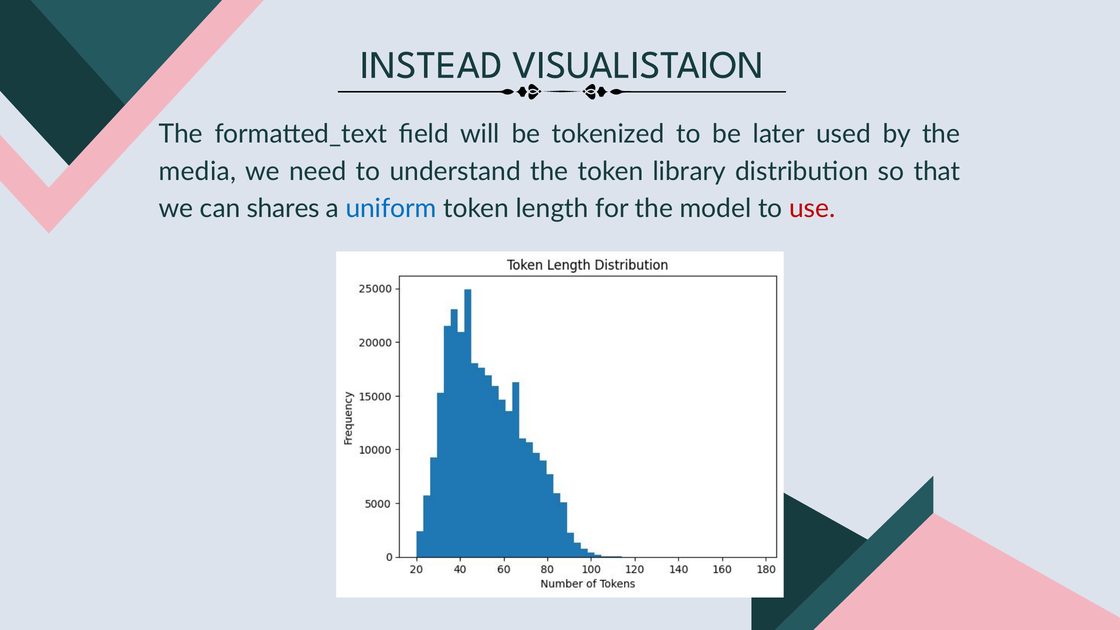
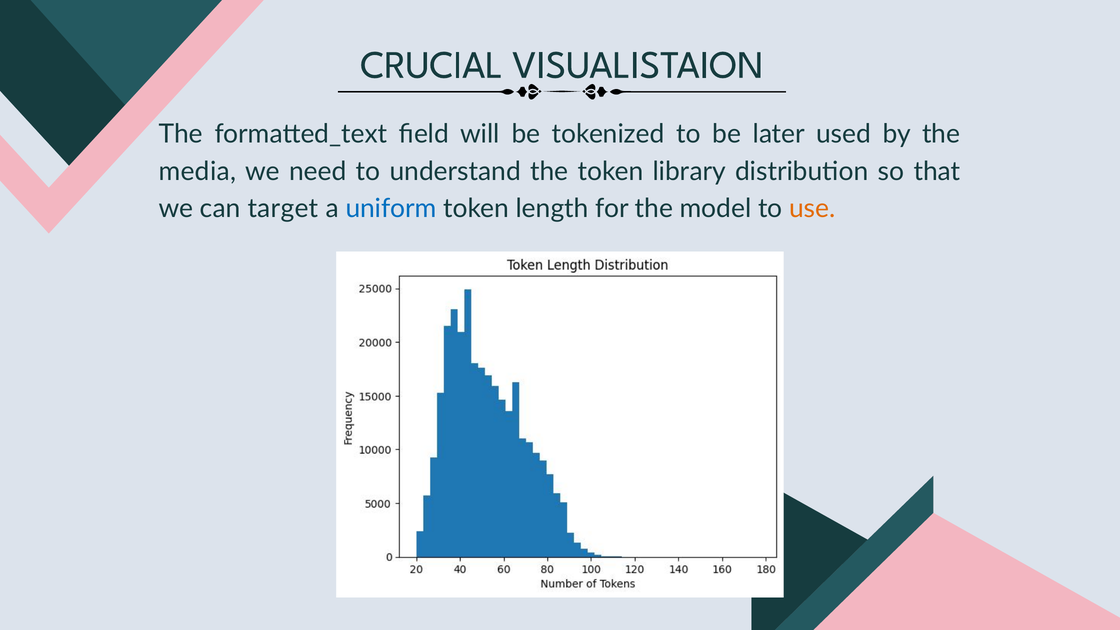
INSTEAD: INSTEAD -> CRUCIAL (432, 65)
shares: shares -> target (283, 208)
use colour: red -> orange (812, 208)
